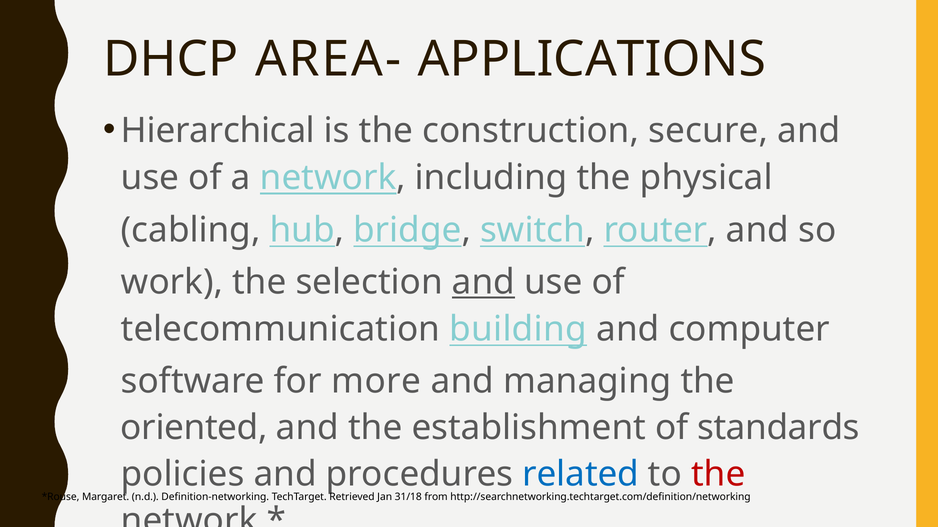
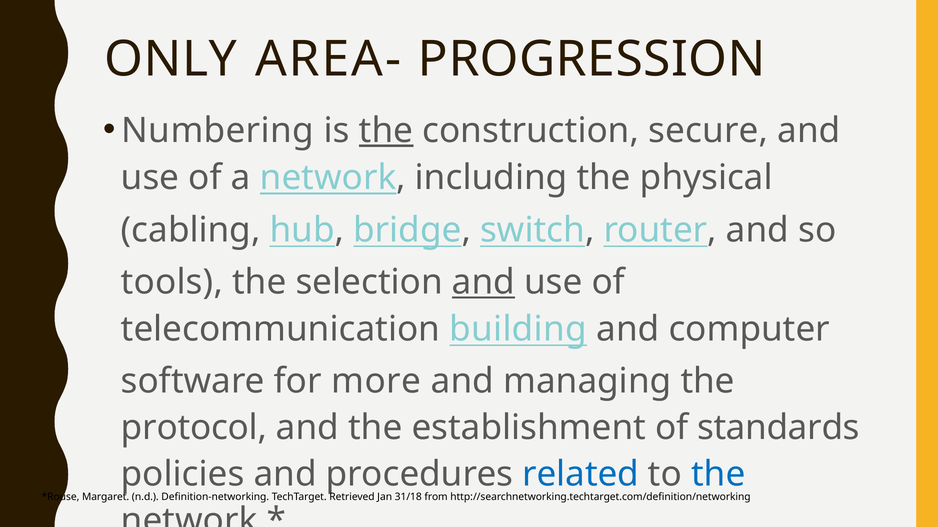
DHCP: DHCP -> ONLY (171, 60)
APPLICATIONS: APPLICATIONS -> PROGRESSION (592, 60)
Hierarchical: Hierarchical -> Numbering (218, 131)
the underline: none -> present (386, 131)
work: work -> tools (172, 283)
oriented: oriented -> protocol (194, 428)
the colour: red -> blue (718, 475)
